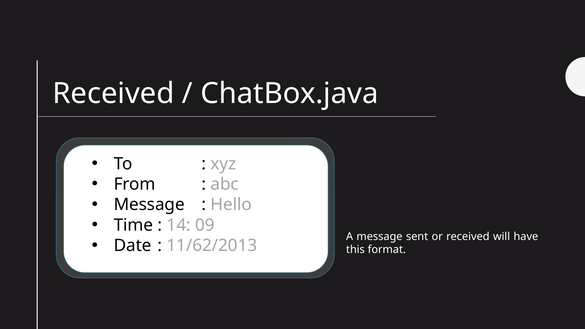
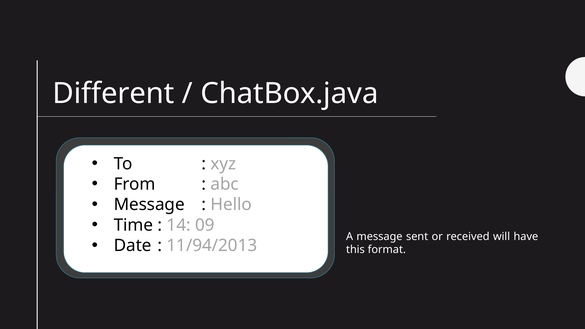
Received: Received -> Different (113, 93)
11/62/2013: 11/62/2013 -> 11/94/2013 (212, 246)
